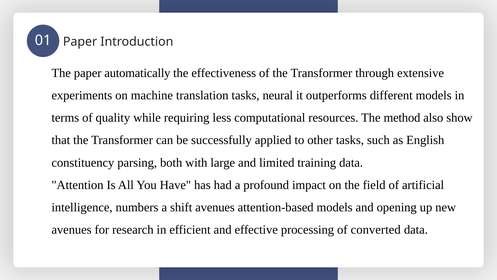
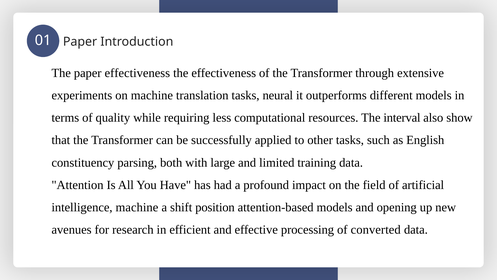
paper automatically: automatically -> effectiveness (137, 73)
method: method -> interval (402, 118)
intelligence numbers: numbers -> machine (137, 207)
shift avenues: avenues -> position (215, 207)
